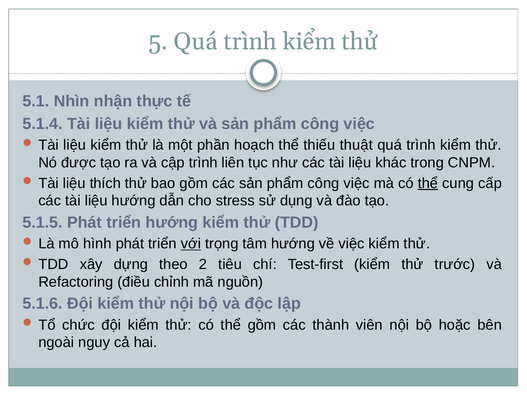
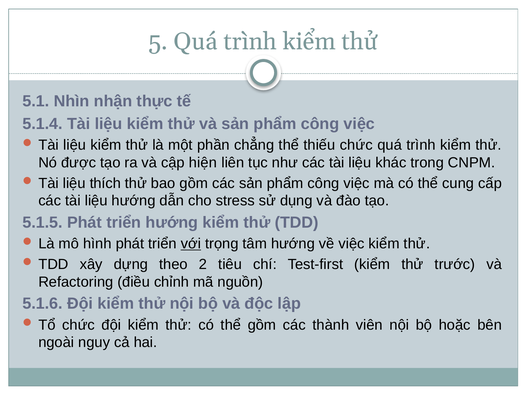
hoạch: hoạch -> chẳng (254, 145)
thiếu thuật: thuật -> chức (356, 145)
cập trình: trình -> hiện (203, 163)
thể underline: present -> none (428, 183)
